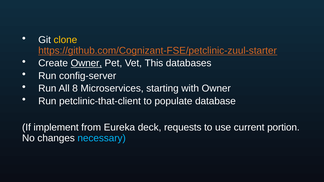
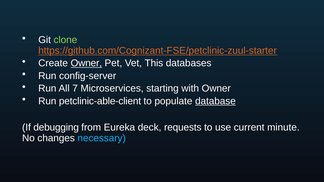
clone colour: yellow -> light green (65, 40)
8: 8 -> 7 (75, 89)
petclinic-that-client: petclinic-that-client -> petclinic-able-client (100, 101)
database underline: none -> present (215, 101)
implement: implement -> debugging (56, 128)
portion: portion -> minute (283, 128)
